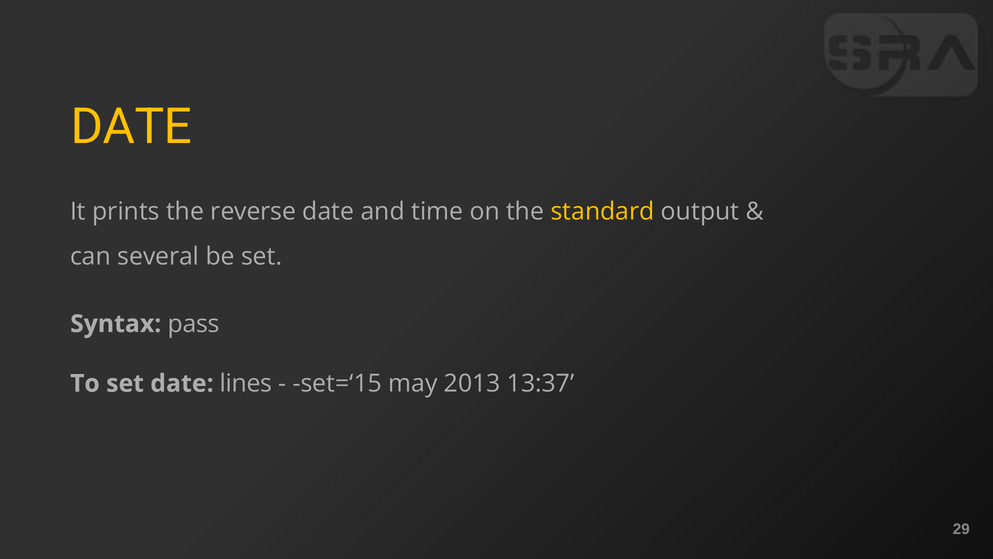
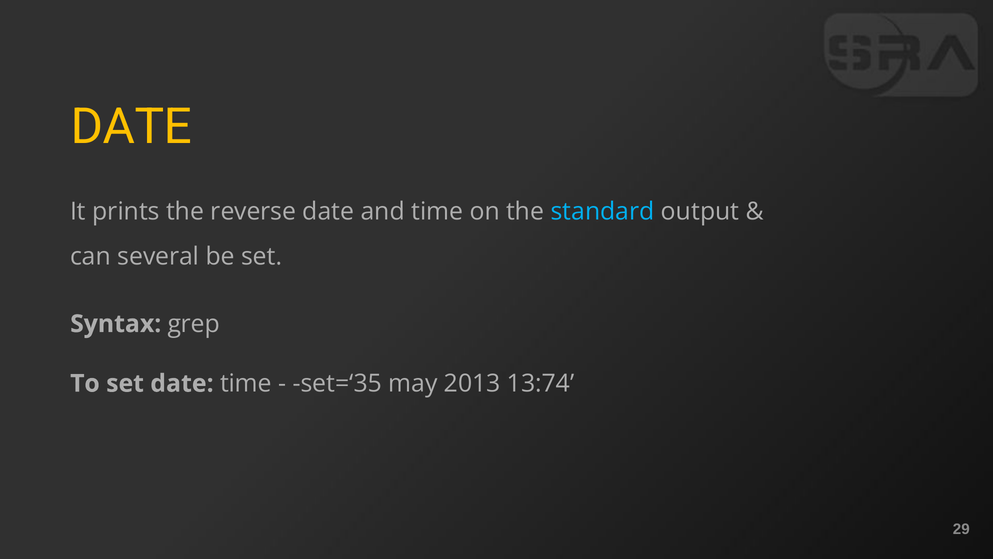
standard colour: yellow -> light blue (603, 212)
pass: pass -> grep (194, 324)
date lines: lines -> time (246, 383)
set=‘15: set=‘15 -> set=‘35 (337, 383)
13:37: 13:37 -> 13:74 (541, 383)
